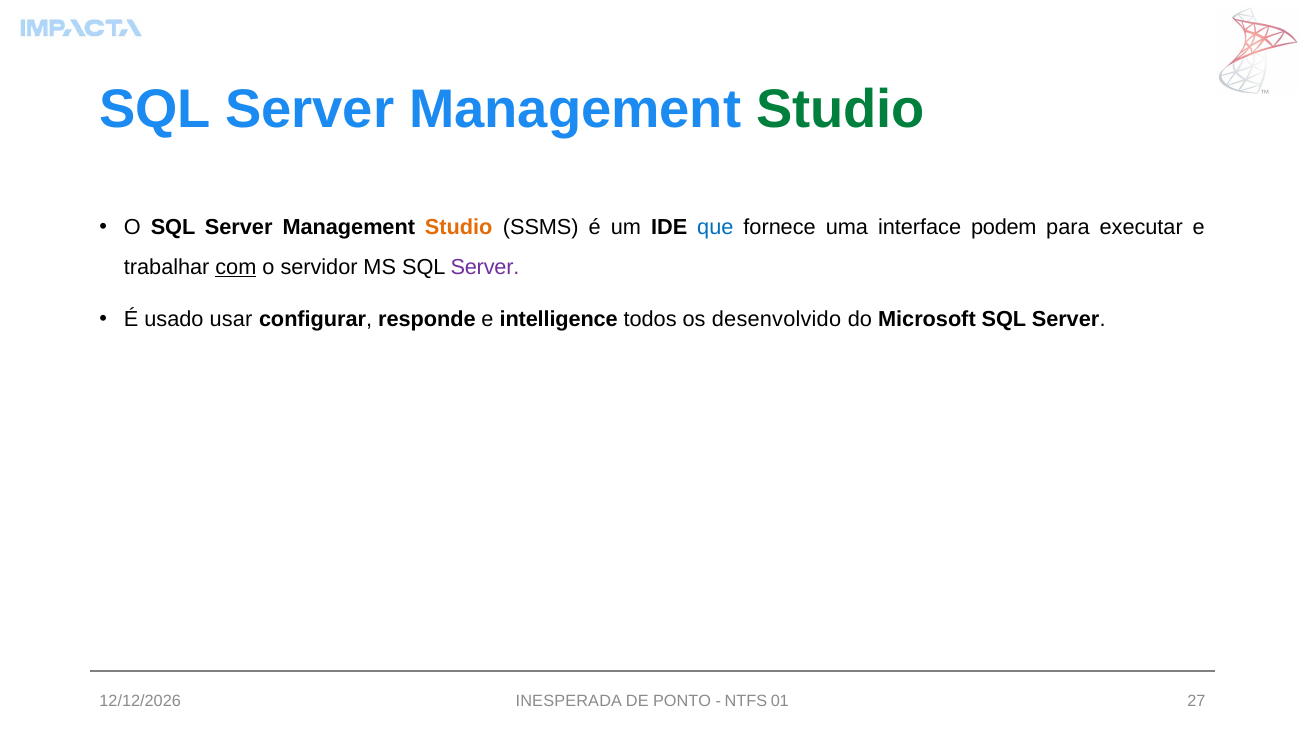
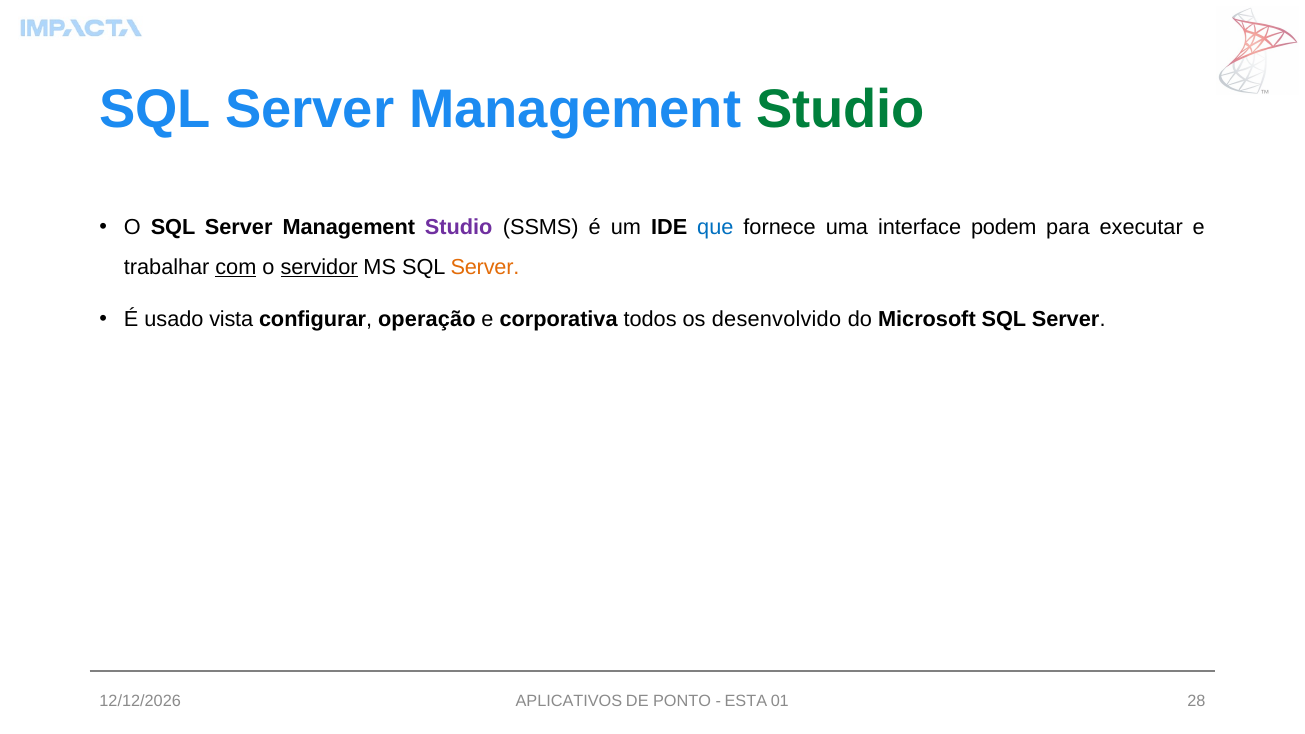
Studio colour: orange -> purple (459, 228)
servidor underline: none -> present (319, 267)
Server colour: purple -> orange (485, 267)
usar: usar -> vista (231, 320)
responde: responde -> operação (427, 320)
intelligence: intelligence -> corporativa (559, 320)
INESPERADA: INESPERADA -> APLICATIVOS (569, 701)
NTFS: NTFS -> ESTA (746, 701)
27: 27 -> 28 (1196, 701)
